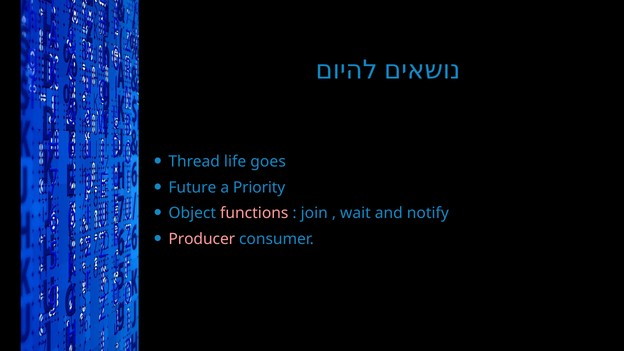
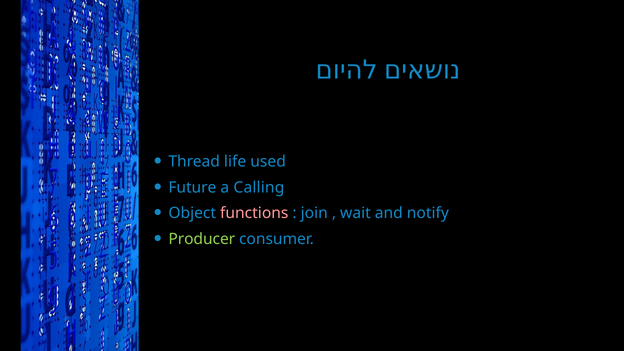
goes: goes -> used (268, 162)
Priority: Priority -> Calling (259, 187)
Producer colour: pink -> light green (202, 239)
